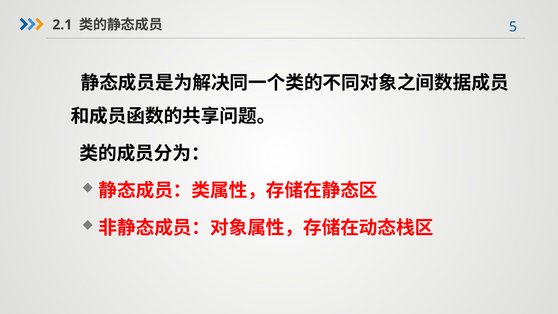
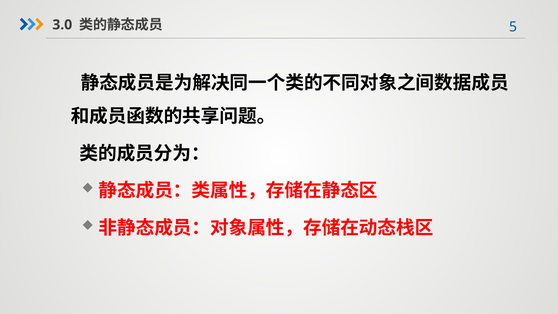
2.1: 2.1 -> 3.0 (62, 25)
